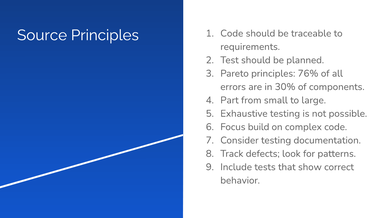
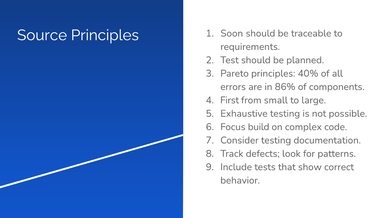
Code: Code -> Soon (232, 33)
76%: 76% -> 40% (308, 74)
30%: 30% -> 86% (285, 87)
Part: Part -> First (230, 100)
